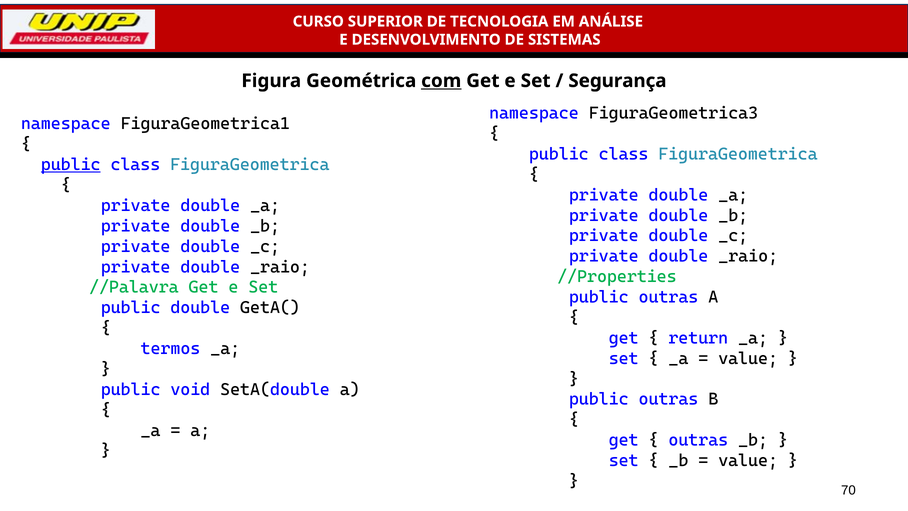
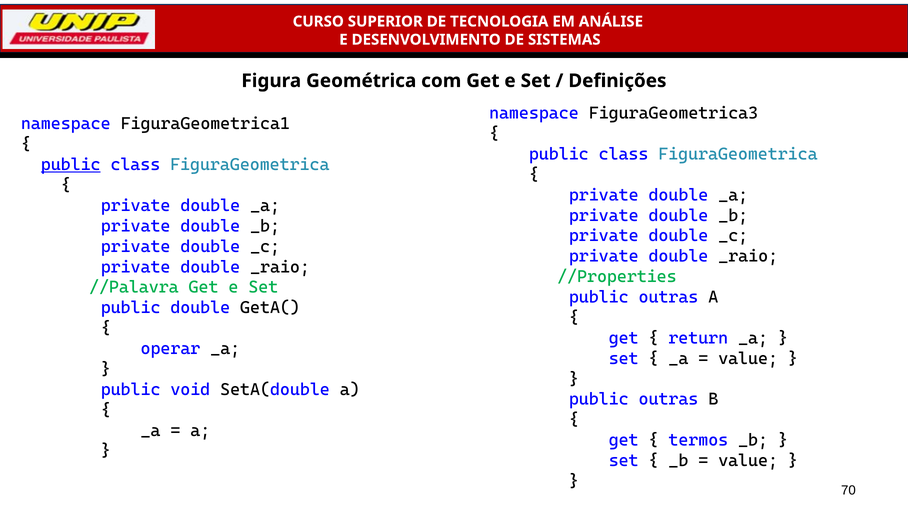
com underline: present -> none (441, 81)
Segurança: Segurança -> Definições (617, 81)
termos: termos -> operar (170, 348)
outras: outras -> termos (698, 440)
